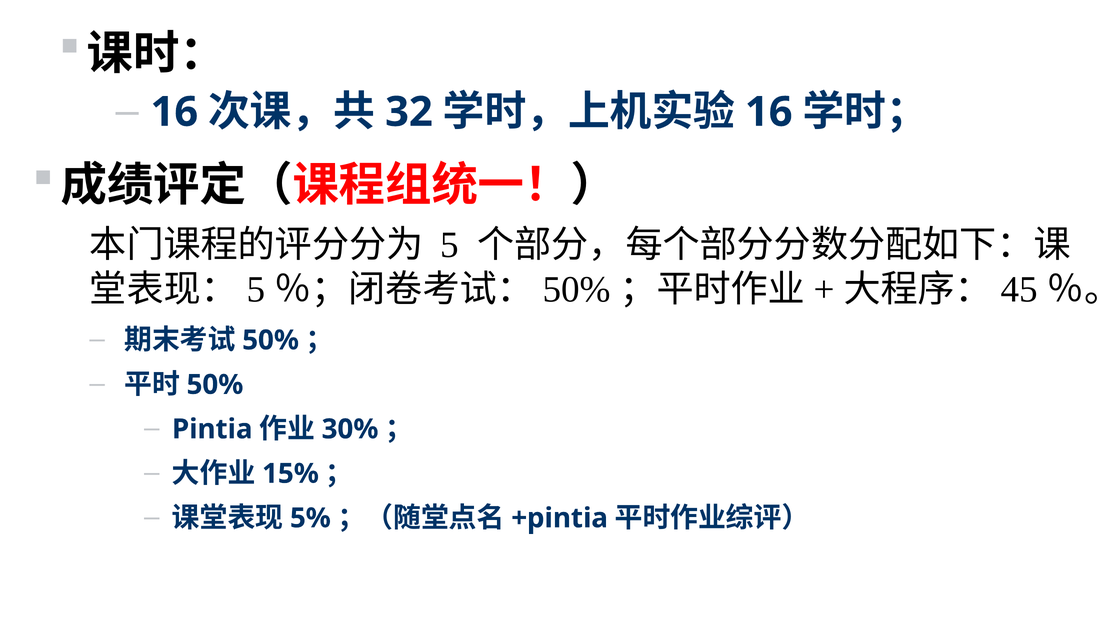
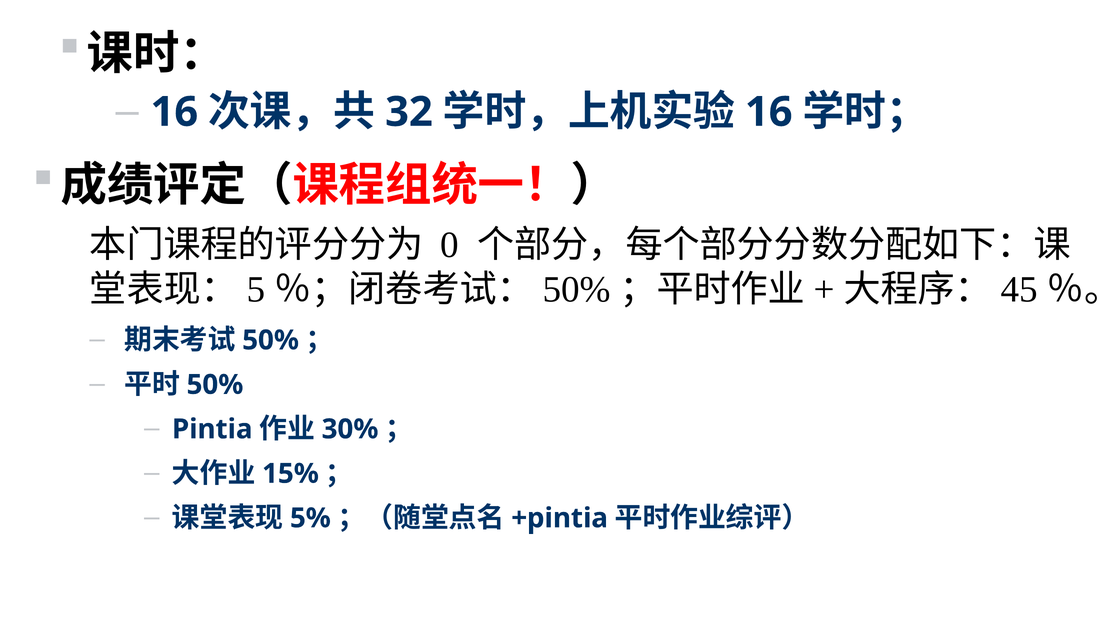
5: 5 -> 0 (450, 245)
